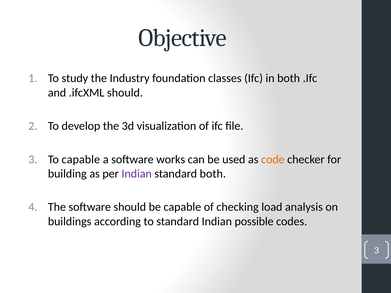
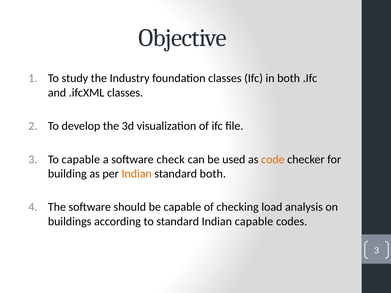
.ifcXML should: should -> classes (125, 93)
works: works -> check (171, 159)
Indian colour: purple -> orange (137, 174)
Indian possible: possible -> capable (254, 222)
